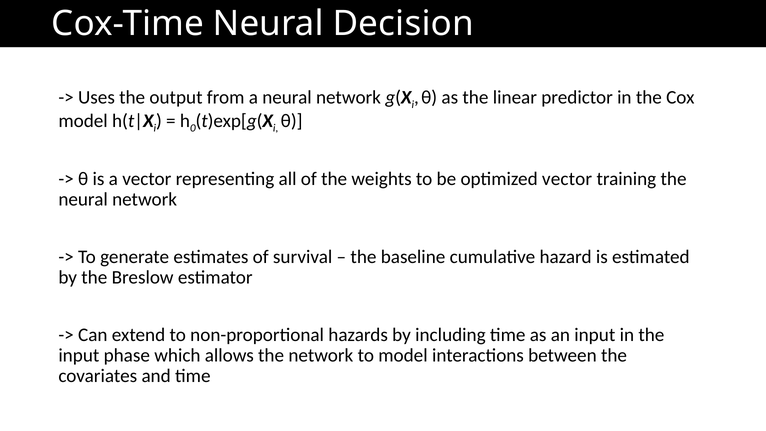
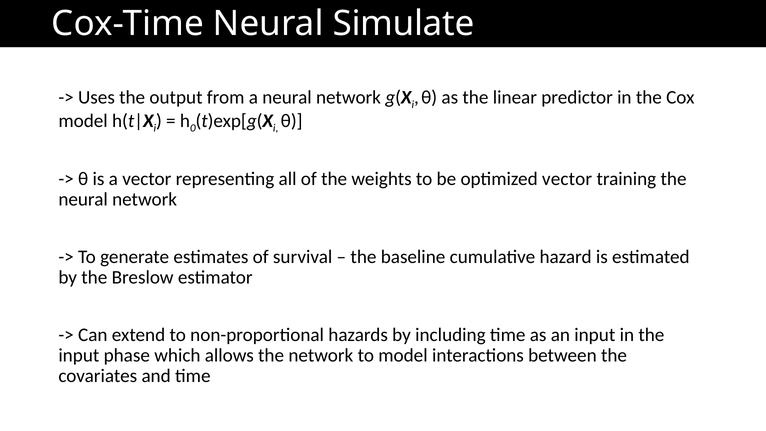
Decision: Decision -> Simulate (403, 23)
